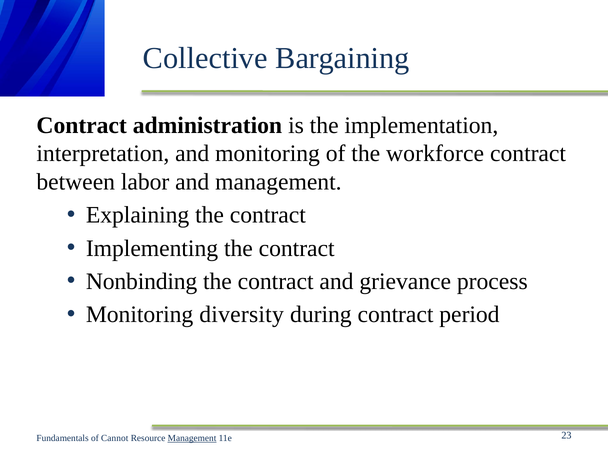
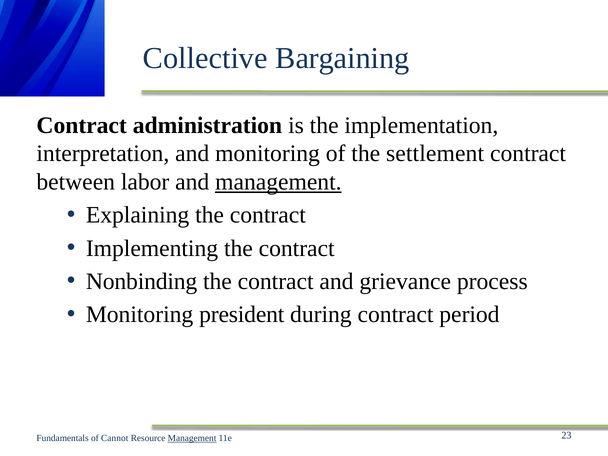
workforce: workforce -> settlement (435, 154)
management underline: none -> present (278, 182)
diversity: diversity -> president (242, 315)
